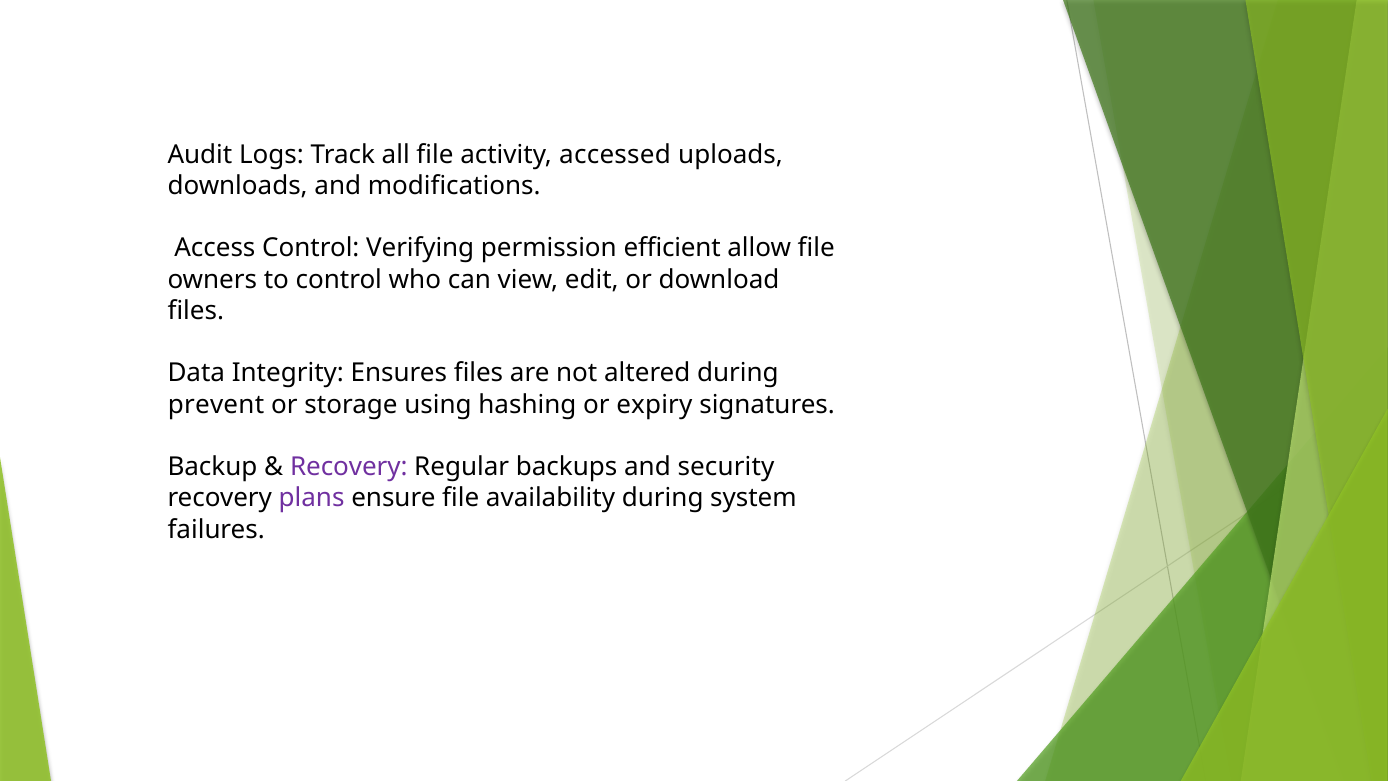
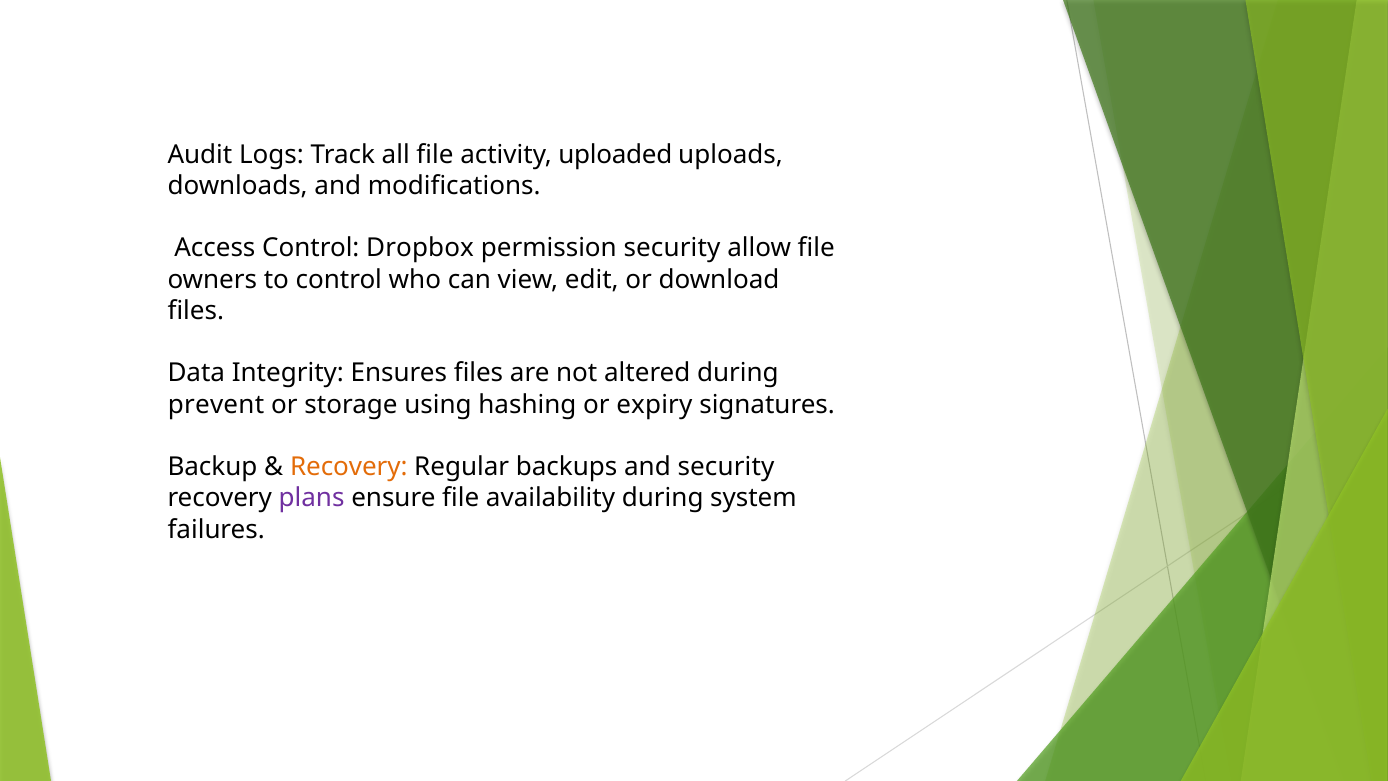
accessed: accessed -> uploaded (615, 155)
Verifying: Verifying -> Dropbox (420, 248)
permission efficient: efficient -> security (672, 248)
Recovery colour: purple -> orange (349, 467)
